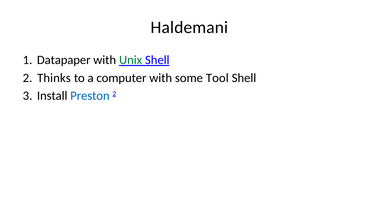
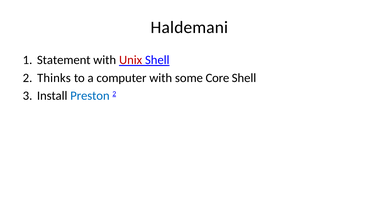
Datapaper: Datapaper -> Statement (64, 60)
Unix colour: green -> red (131, 60)
Tool: Tool -> Core (217, 78)
